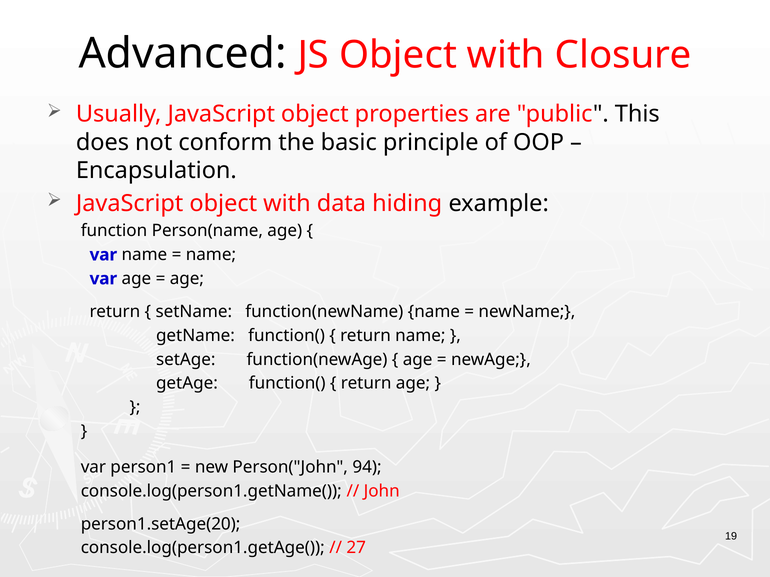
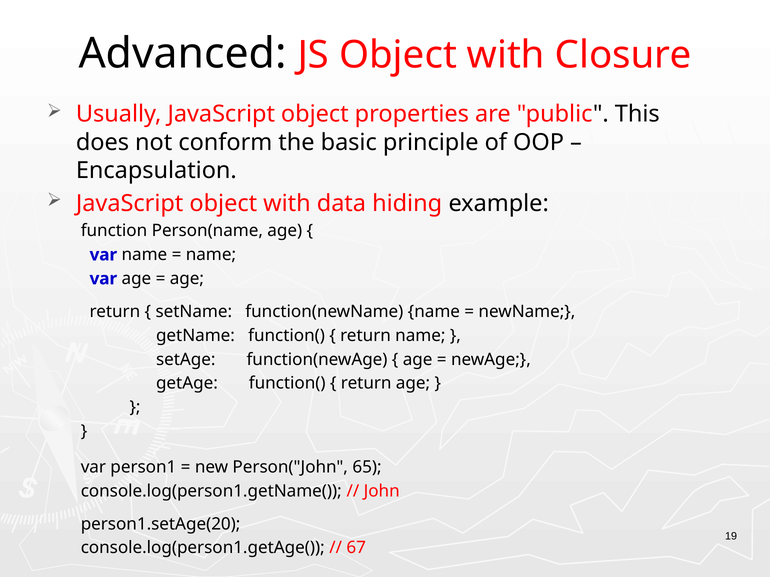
94: 94 -> 65 (367, 467)
27: 27 -> 67 (356, 548)
